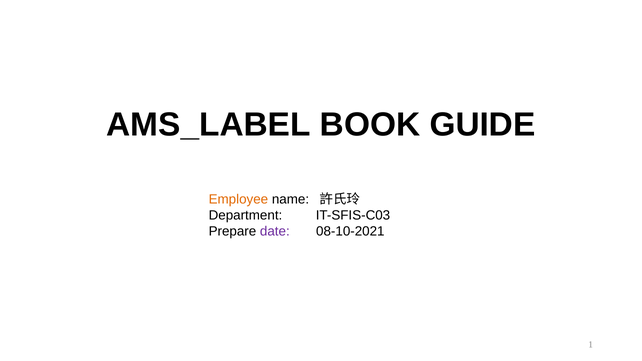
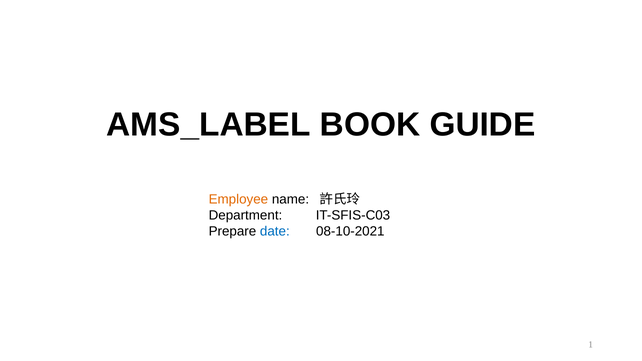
date colour: purple -> blue (275, 232)
